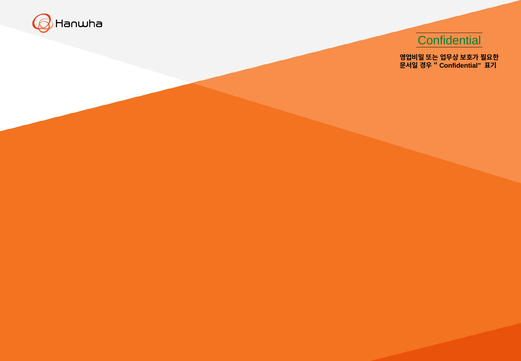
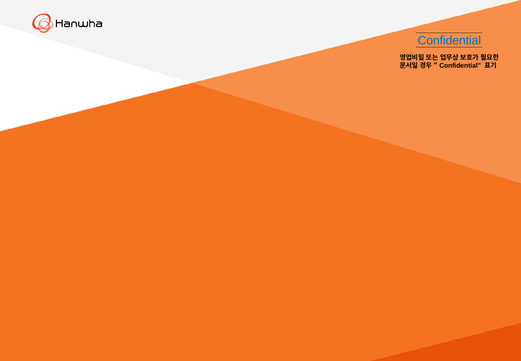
Confidential colour: green -> blue (449, 40)
